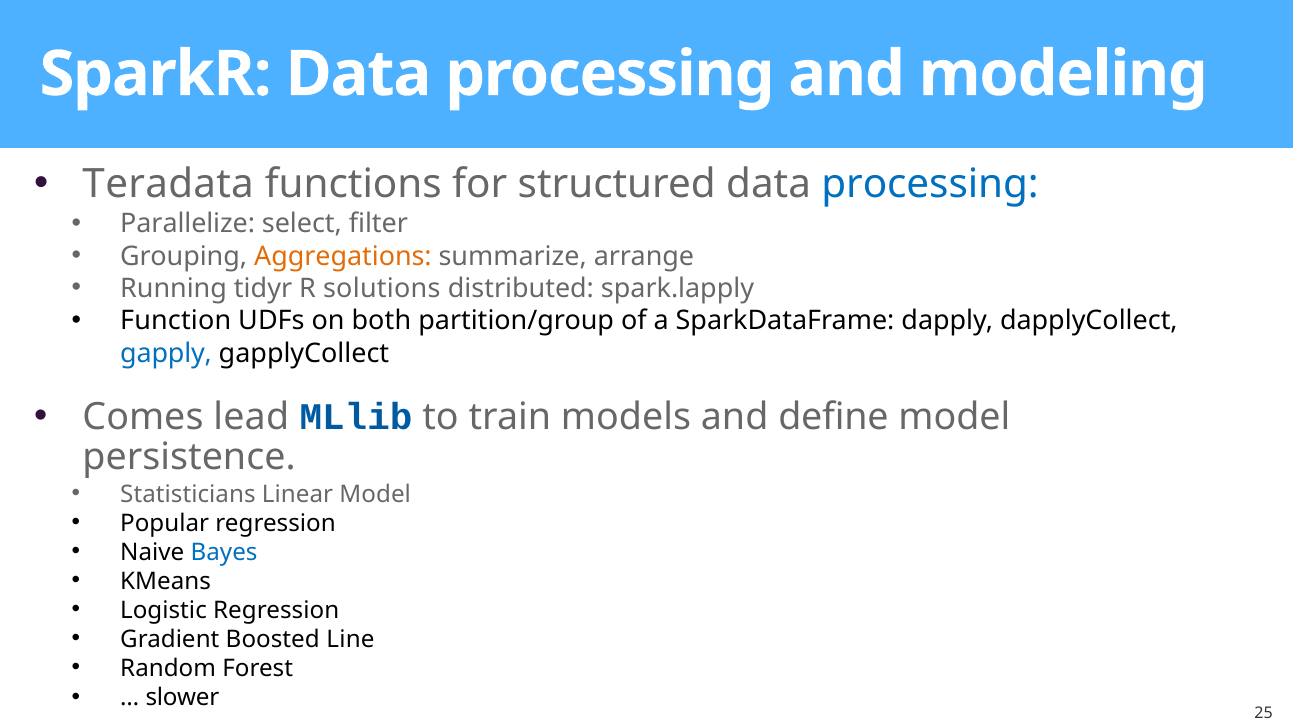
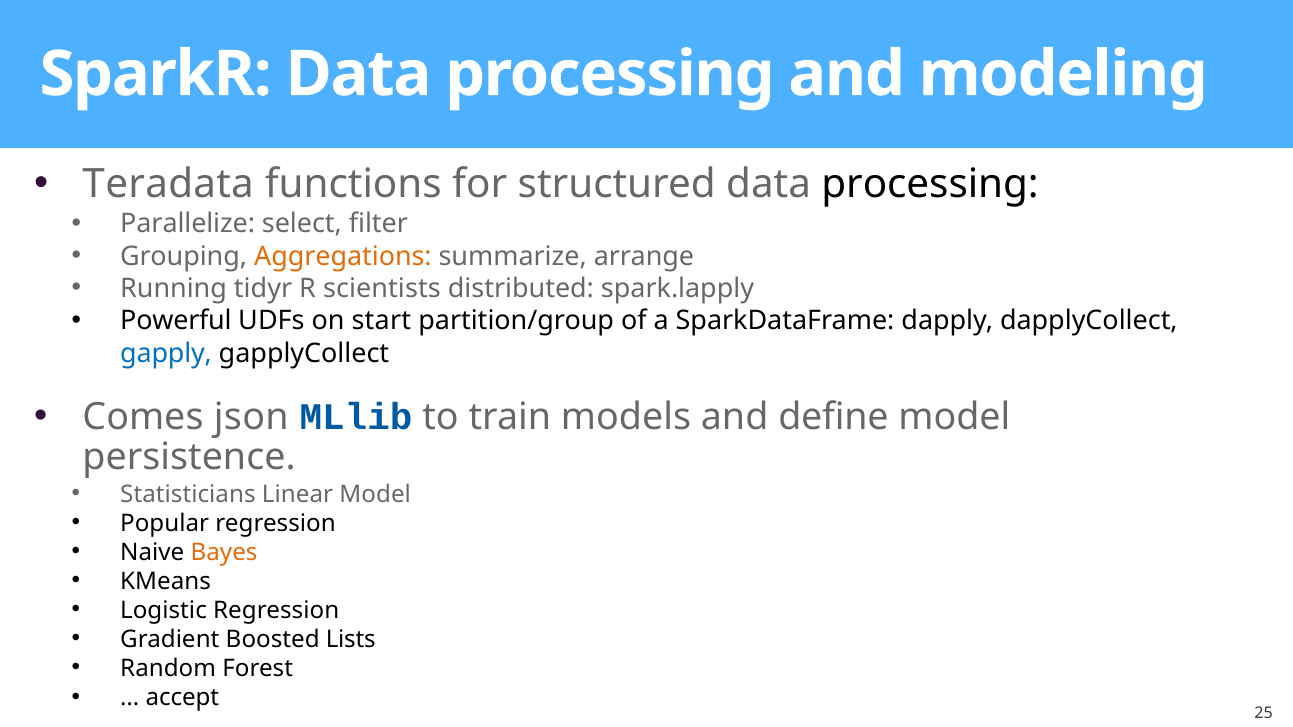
processing colour: blue -> black (930, 184)
solutions: solutions -> scientists (382, 289)
Function: Function -> Powerful (176, 321)
both: both -> start (381, 321)
lead: lead -> json (251, 417)
Bayes colour: blue -> orange (224, 552)
Line: Line -> Lists (351, 639)
slower: slower -> accept (182, 698)
